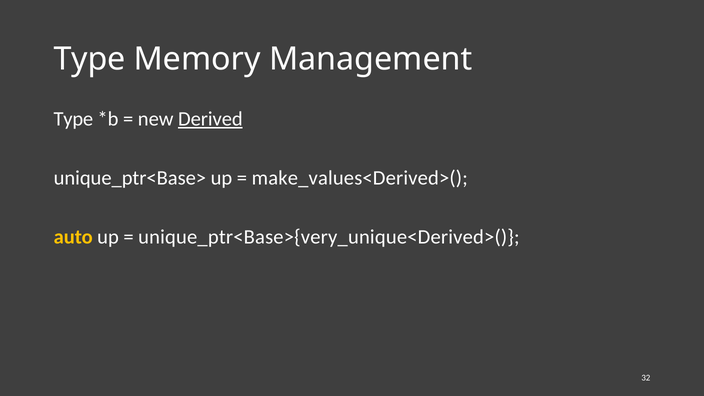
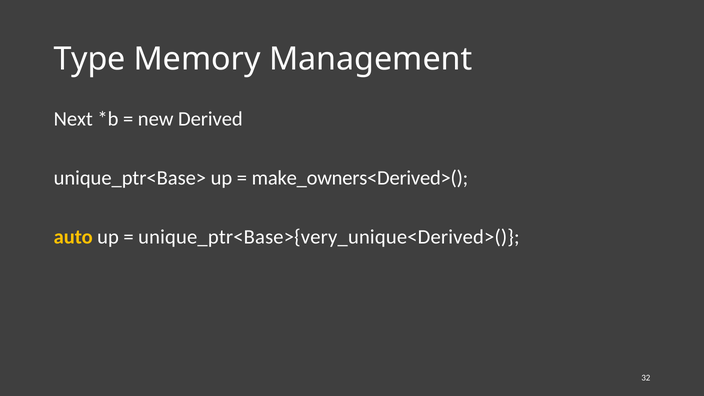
Type: Type -> Next (73, 119)
Derived underline: present -> none (210, 119)
make_values<Derived>(: make_values<Derived>( -> make_owners<Derived>( (360, 178)
